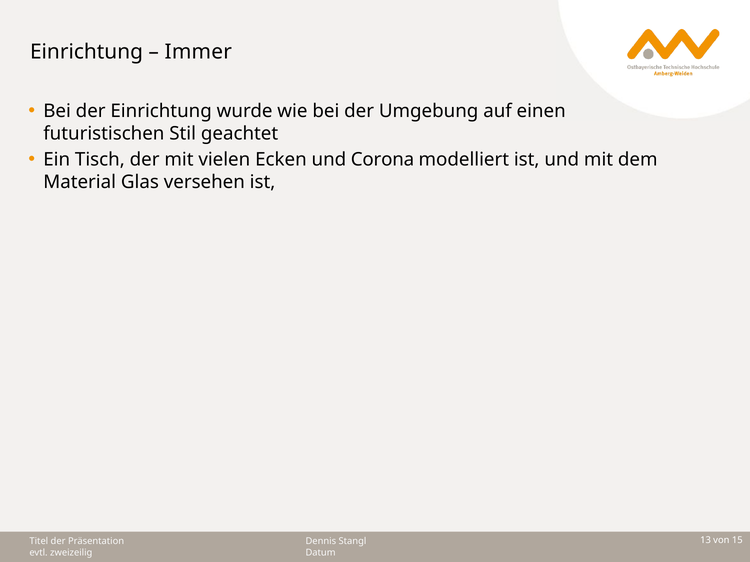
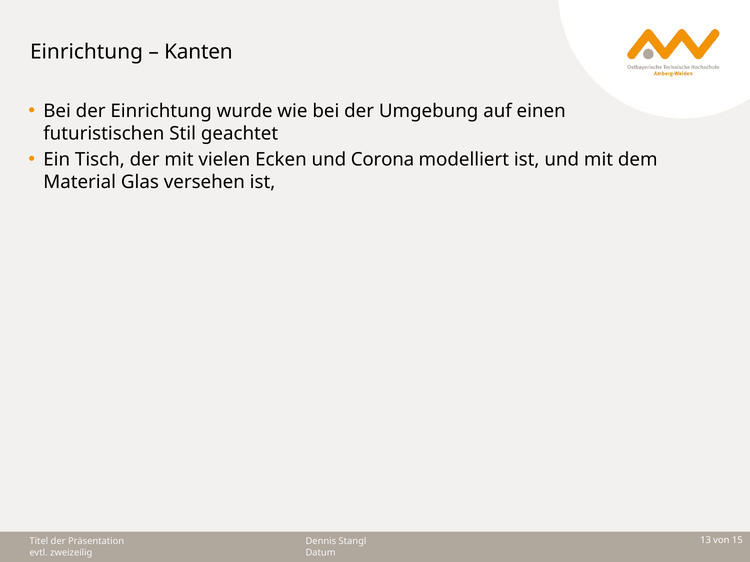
Immer: Immer -> Kanten (198, 52)
